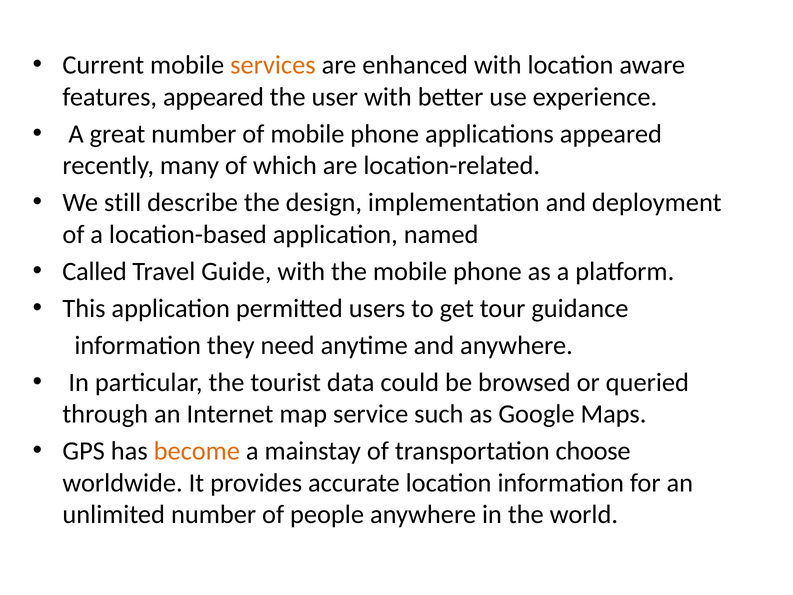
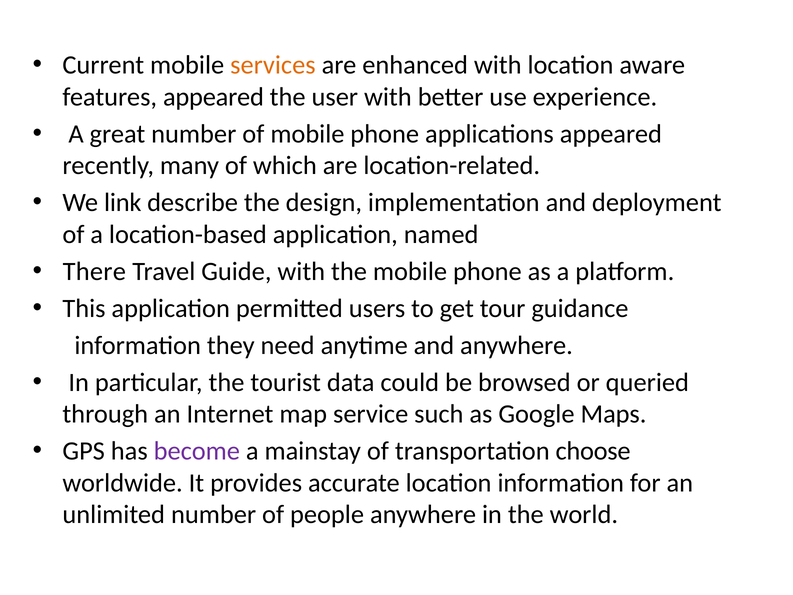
still: still -> link (123, 202)
Called: Called -> There (94, 271)
become colour: orange -> purple (197, 451)
